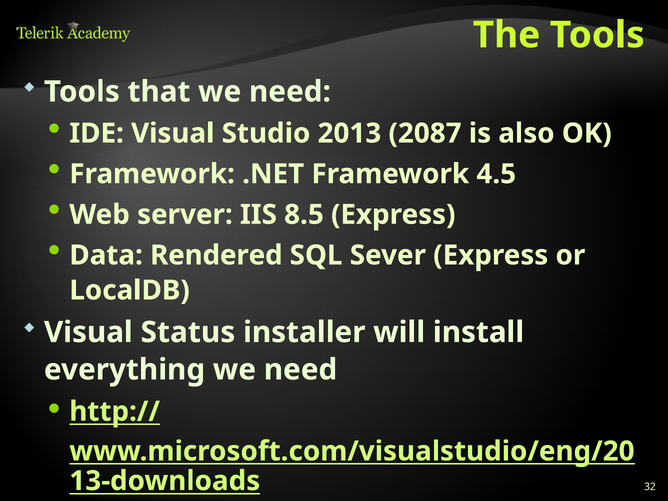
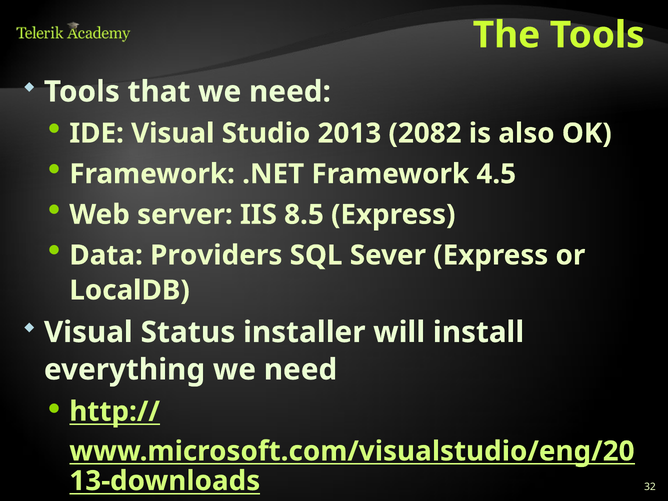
2087: 2087 -> 2082 (425, 133)
Rendered: Rendered -> Providers (216, 255)
